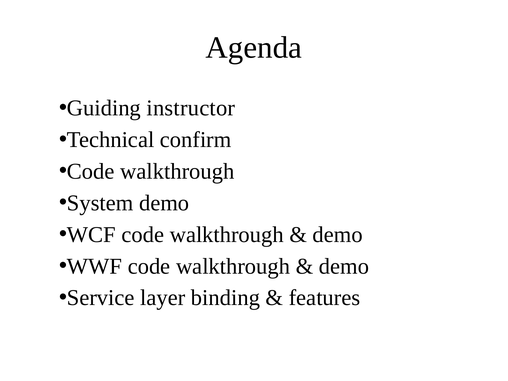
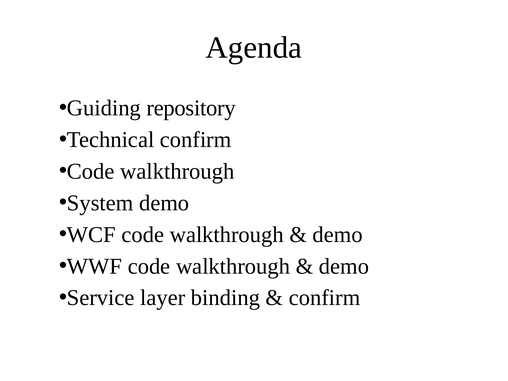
instructor: instructor -> repository (191, 108)
features: features -> confirm (325, 298)
